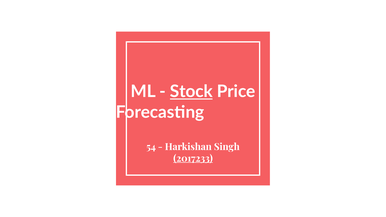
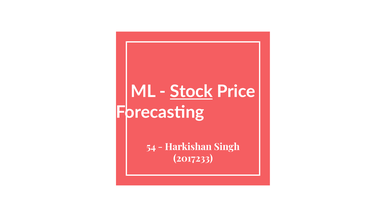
2017233 underline: present -> none (193, 159)
